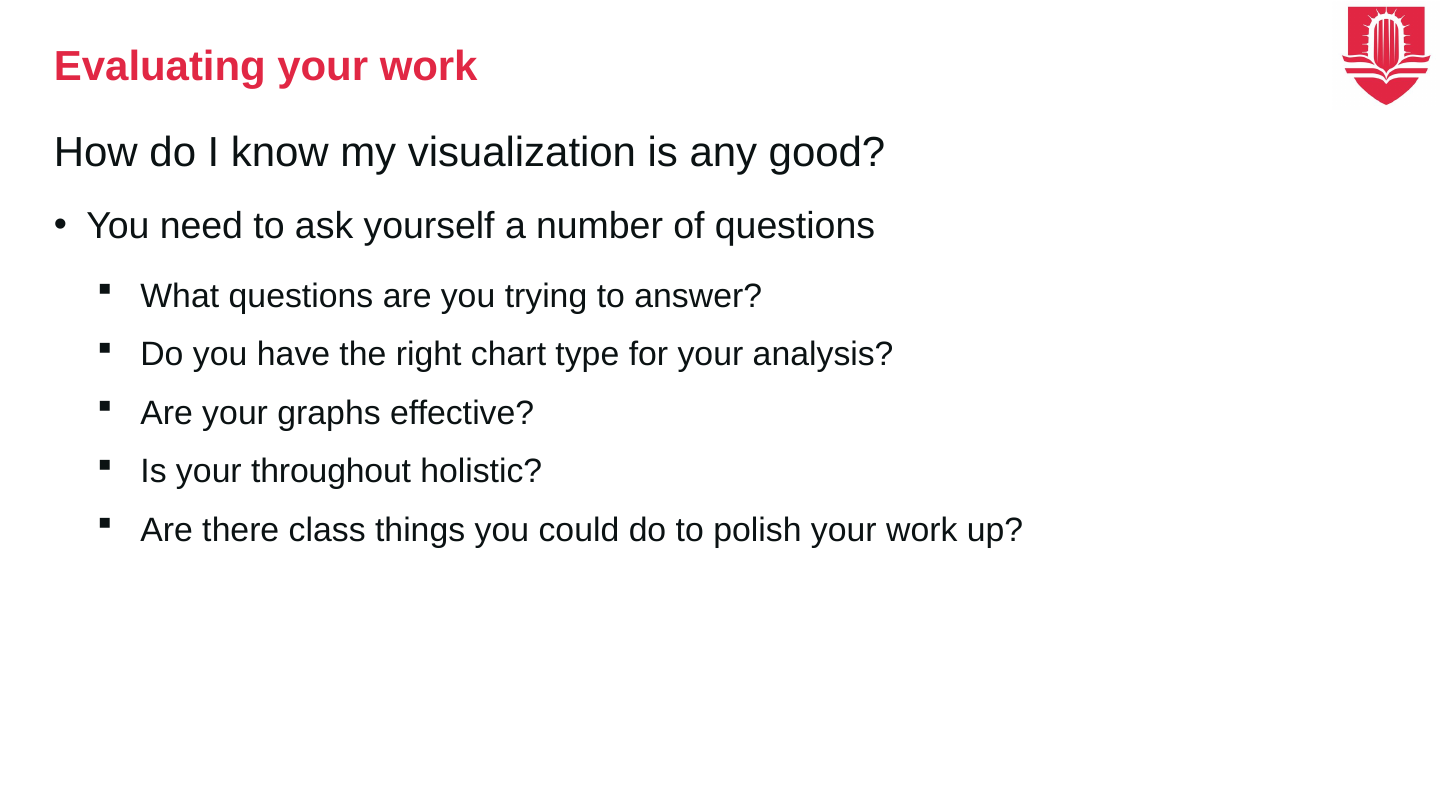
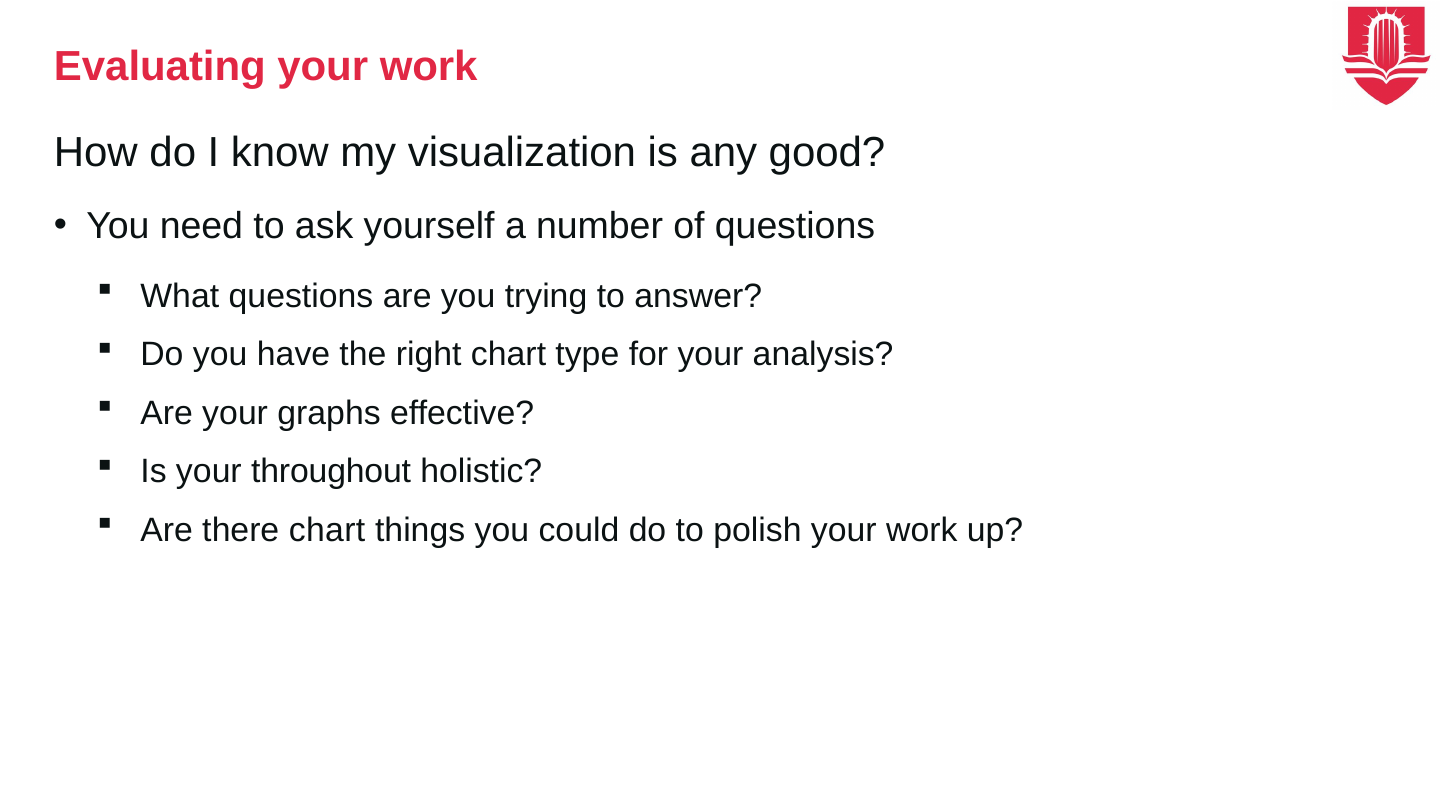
there class: class -> chart (327, 530)
